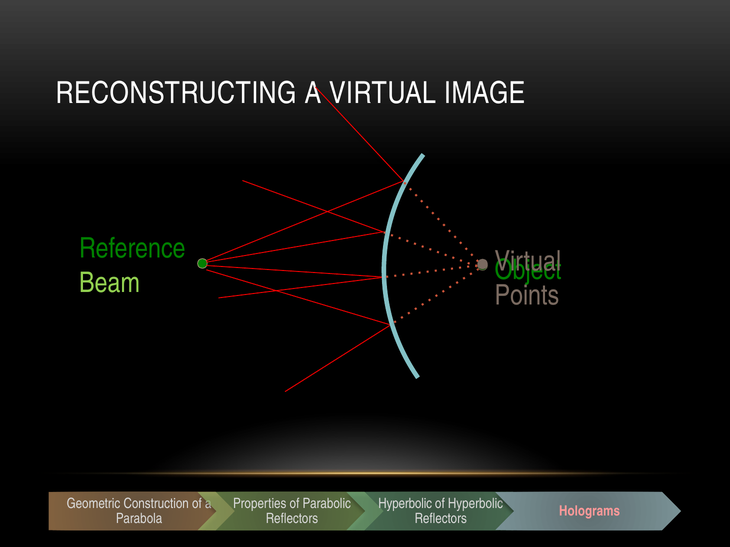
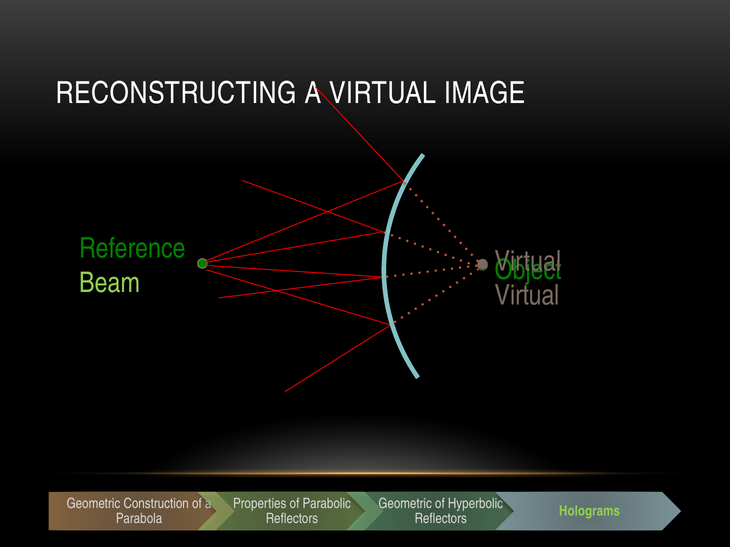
Points: Points -> Virtual (527, 296)
Hyperbolic: Hyperbolic -> Geometric (405, 504)
Holograms colour: pink -> light green (590, 511)
